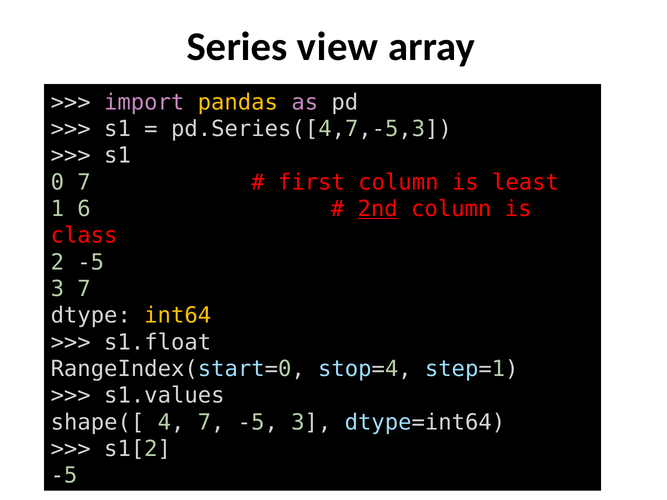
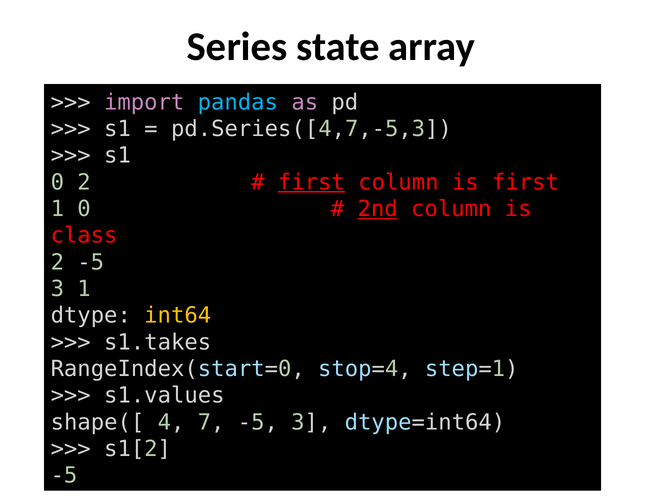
view: view -> state (338, 47)
pandas colour: yellow -> light blue (238, 102)
0 7: 7 -> 2 (84, 182)
first underline: none -> present (311, 182)
is least: least -> first (526, 182)
1 6: 6 -> 0 (84, 209)
3 7: 7 -> 1 (84, 289)
s1.float: s1.float -> s1.takes (158, 342)
